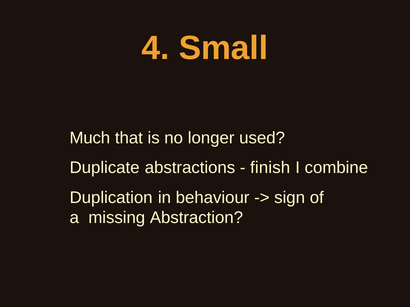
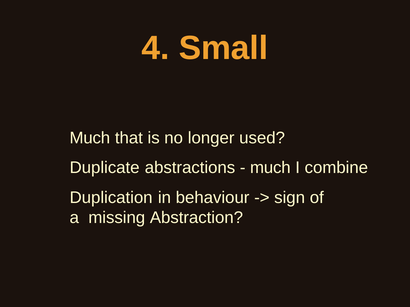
finish: finish -> much (270, 168)
